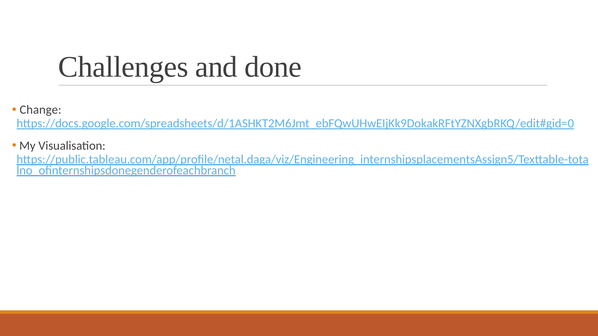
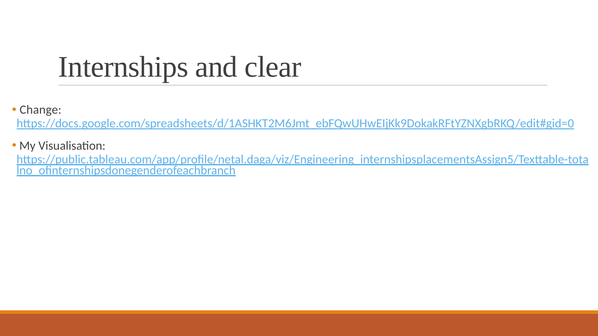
Challenges: Challenges -> Internships (123, 67)
done: done -> clear (273, 67)
